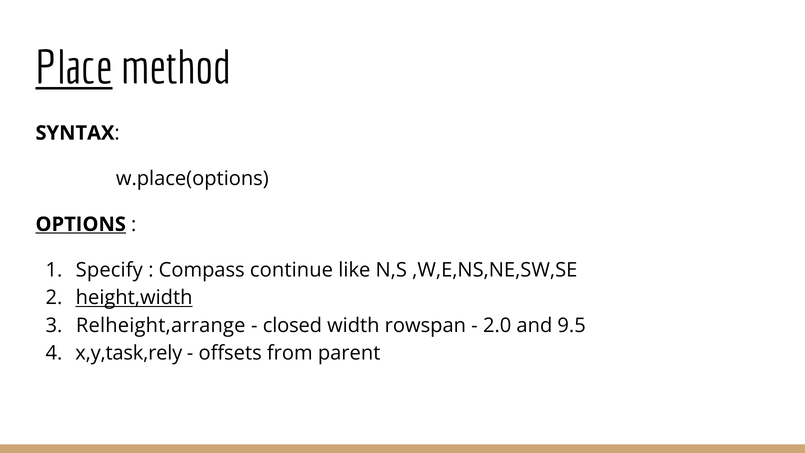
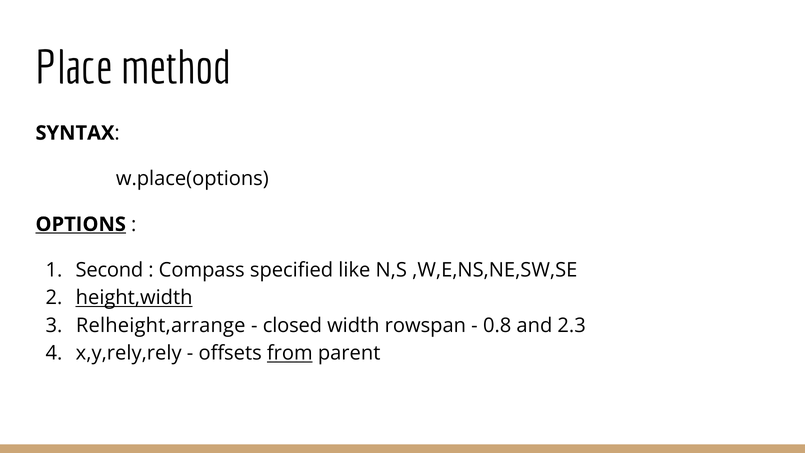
Place underline: present -> none (74, 68)
Specify: Specify -> Second (109, 270)
continue: continue -> specified (292, 270)
2.0: 2.0 -> 0.8 (497, 325)
9.5: 9.5 -> 2.3 (572, 325)
x,y,task,rely: x,y,task,rely -> x,y,rely,rely (129, 353)
from underline: none -> present (290, 353)
